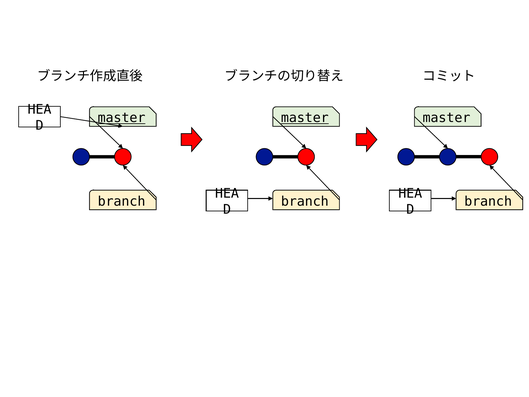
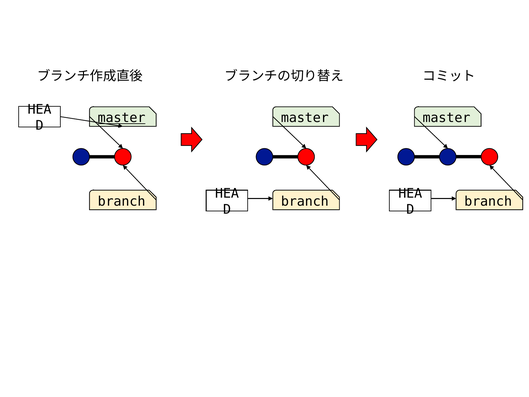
master underline: present -> none (305, 118)
